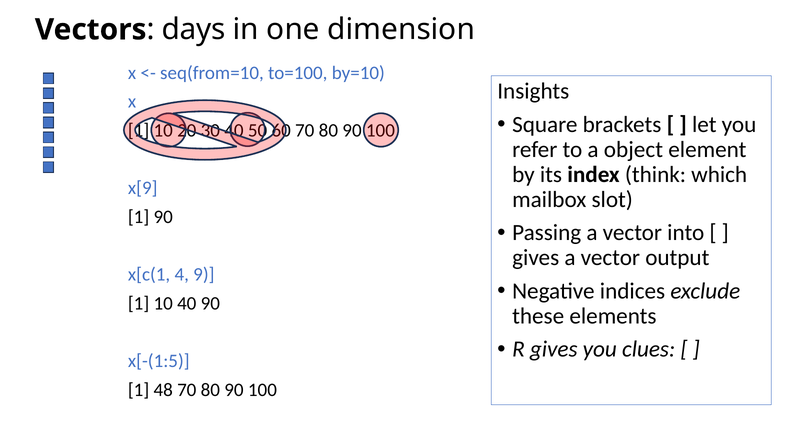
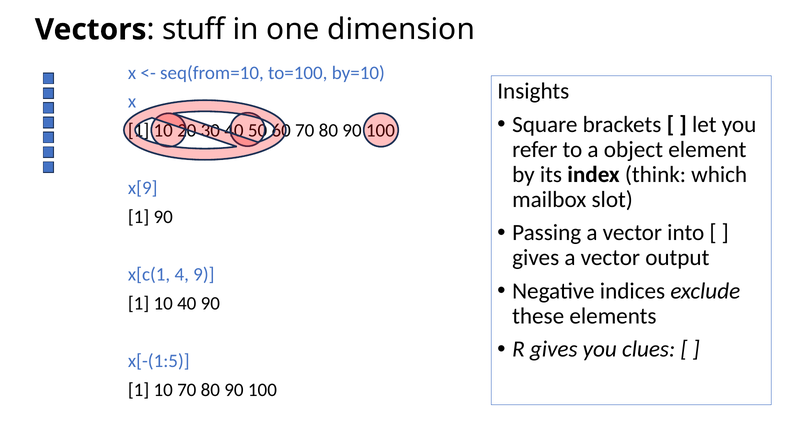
days: days -> stuff (194, 30)
48: 48 -> 10 (163, 390)
